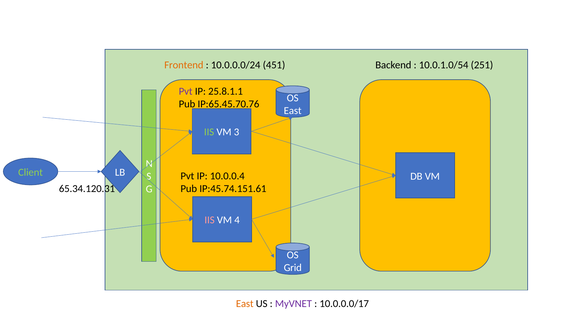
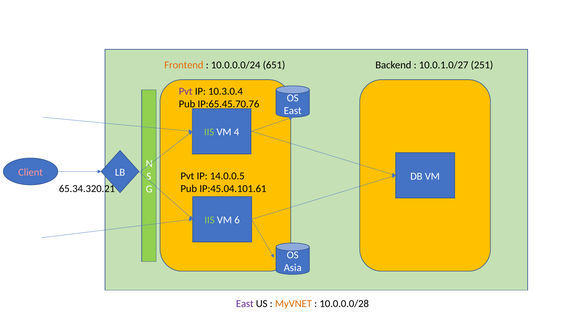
451: 451 -> 651 (274, 65)
10.0.1.0/54: 10.0.1.0/54 -> 10.0.1.0/27 (444, 65)
25.8.1.1: 25.8.1.1 -> 10.3.0.4 (226, 91)
3: 3 -> 4 (237, 132)
Client colour: light green -> pink (31, 172)
10.0.0.4: 10.0.0.4 -> 14.0.0.5 (227, 176)
IP:45.74.151.61: IP:45.74.151.61 -> IP:45.04.101.61 (233, 188)
65.34.120.31: 65.34.120.31 -> 65.34.320.21 (87, 189)
IIS colour: pink -> light green (210, 220)
4: 4 -> 6 (237, 220)
Grid: Grid -> Asia (293, 267)
East colour: orange -> purple (245, 303)
MyVNET colour: purple -> orange (293, 303)
10.0.0.0/17: 10.0.0.0/17 -> 10.0.0.0/28 (344, 303)
